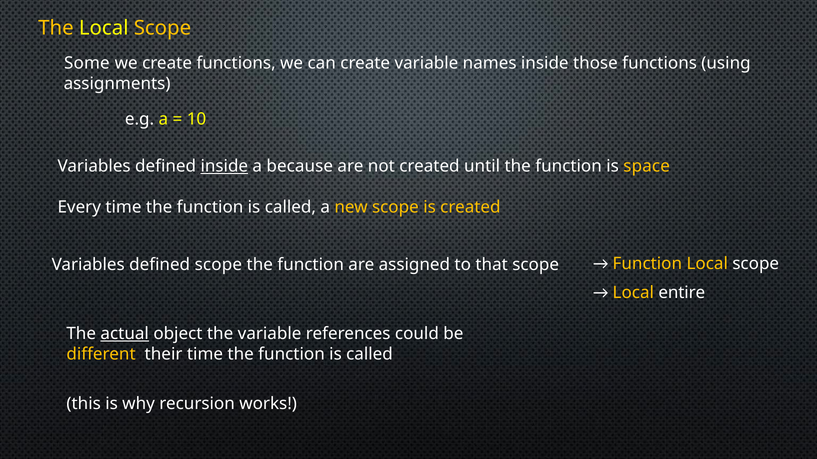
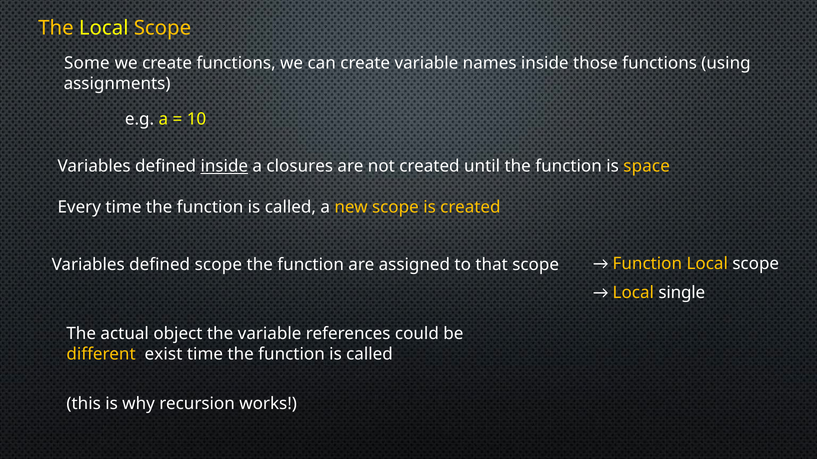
because: because -> closures (300, 166)
entire: entire -> single (682, 293)
actual underline: present -> none (125, 334)
their: their -> exist (164, 355)
